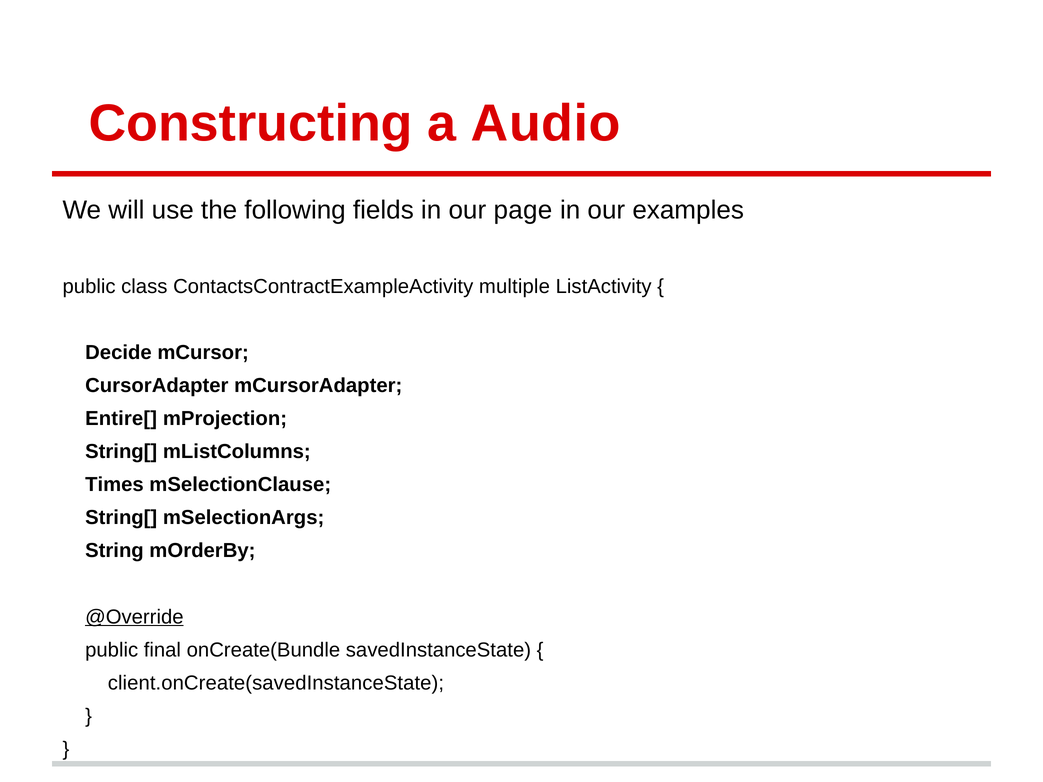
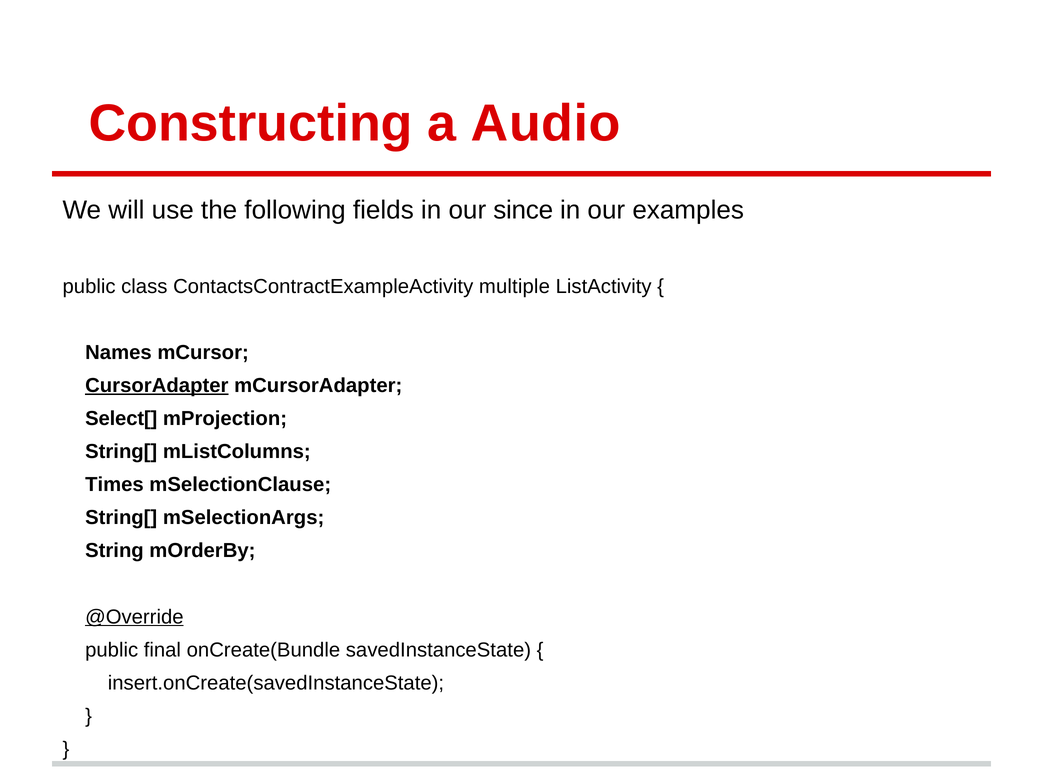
page: page -> since (523, 210)
Decide: Decide -> Names (118, 353)
CursorAdapter underline: none -> present (157, 386)
Entire[: Entire[ -> Select[ (121, 419)
client.onCreate(savedInstanceState: client.onCreate(savedInstanceState -> insert.onCreate(savedInstanceState (276, 683)
